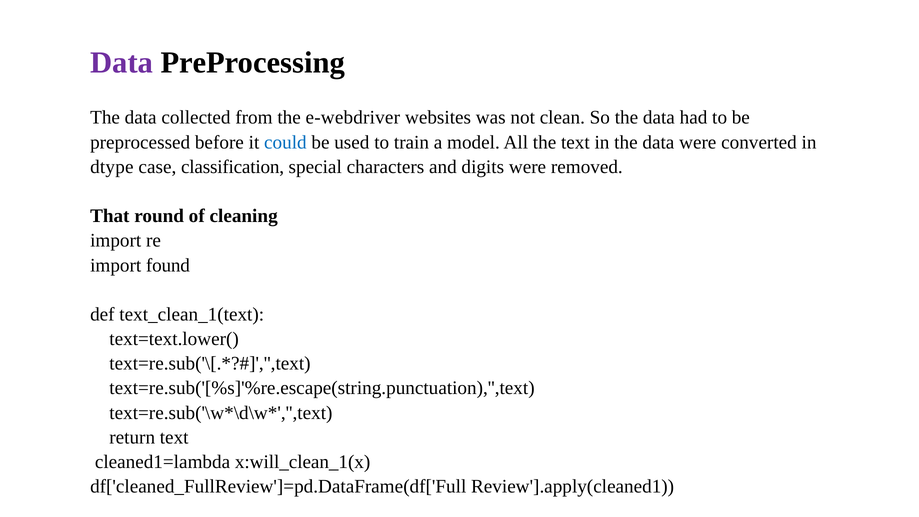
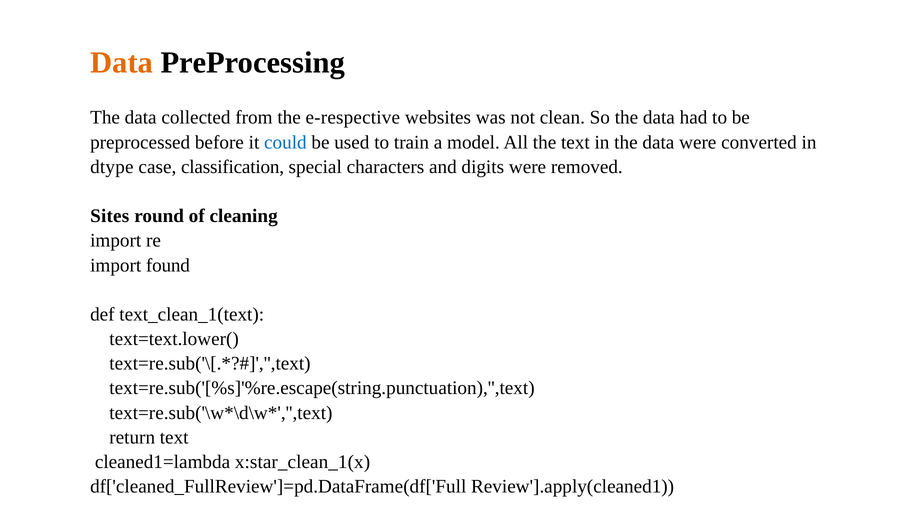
Data colour: purple -> orange (122, 62)
e-webdriver: e-webdriver -> e-respective (353, 118)
That: That -> Sites (110, 216)
x:will_clean_1(x: x:will_clean_1(x -> x:star_clean_1(x (303, 462)
